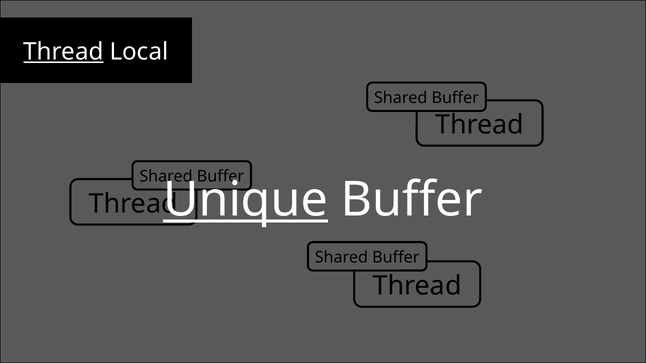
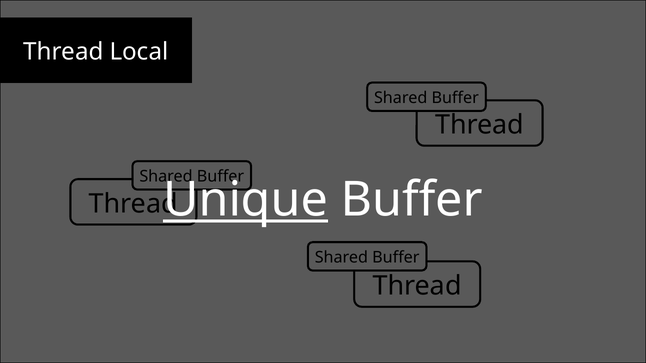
Thread underline: present -> none (63, 52)
